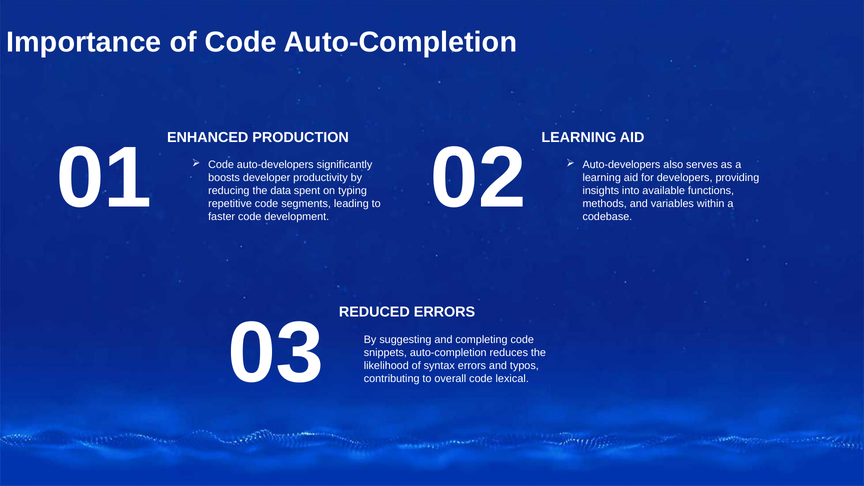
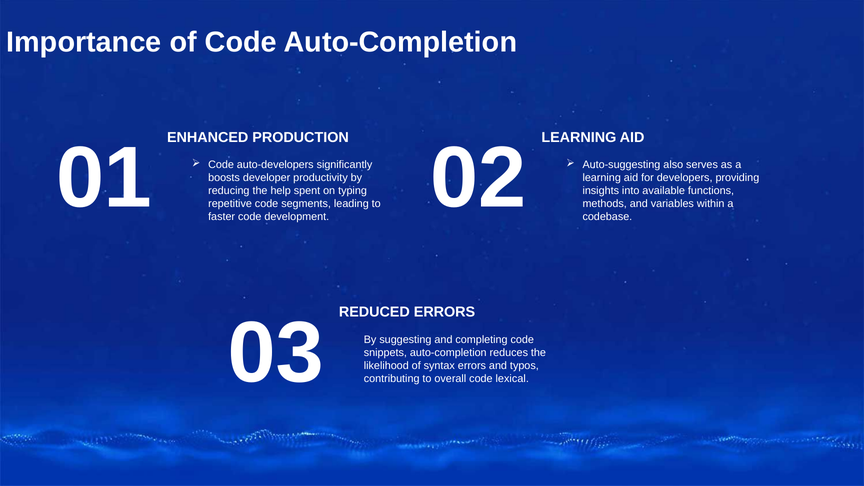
Auto-developers: Auto-developers -> Auto-suggesting (621, 165)
data: data -> help (281, 191)
